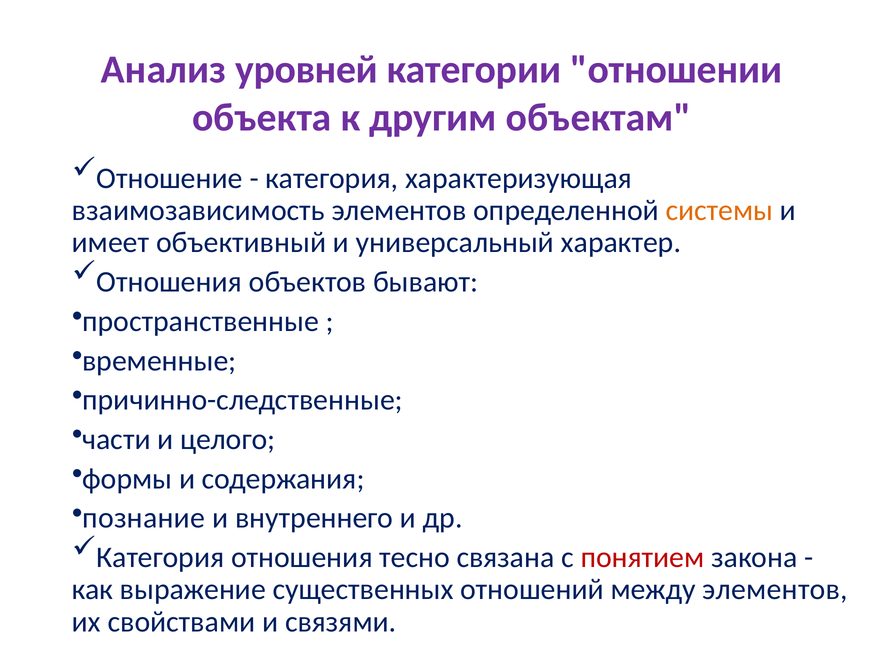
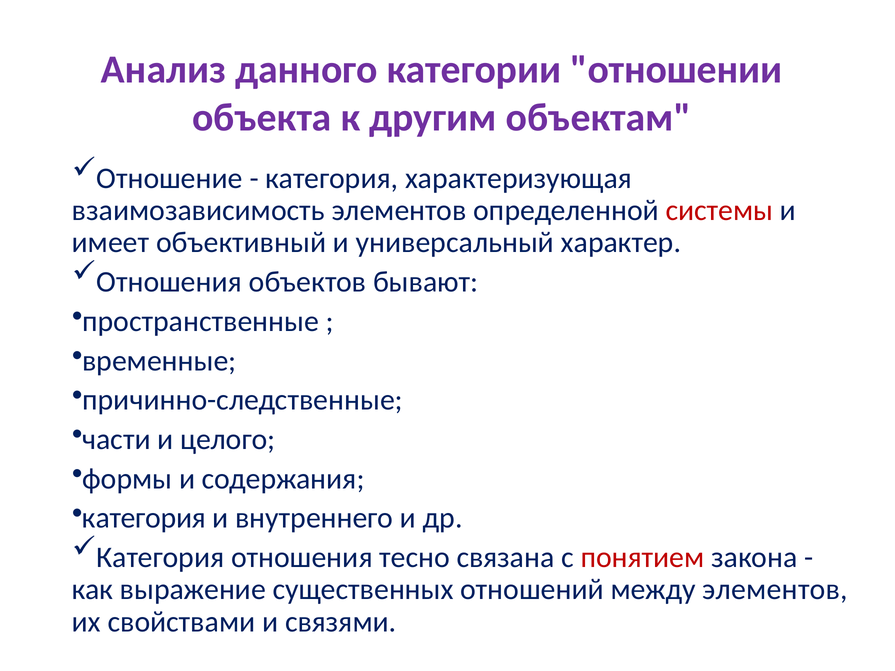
уровней: уровней -> данного (306, 70)
системы colour: orange -> red (720, 211)
познание: познание -> категория (144, 518)
